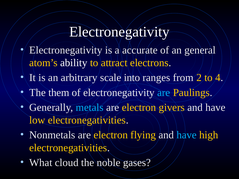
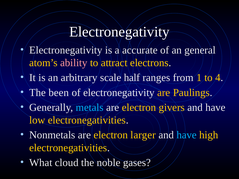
ability colour: white -> pink (74, 63)
into: into -> half (132, 78)
2: 2 -> 1 (199, 78)
them: them -> been (59, 93)
are colour: light blue -> yellow (164, 93)
flying: flying -> larger (143, 135)
